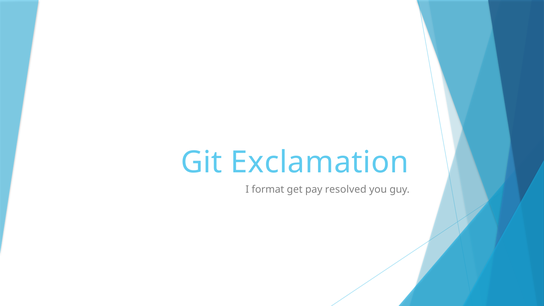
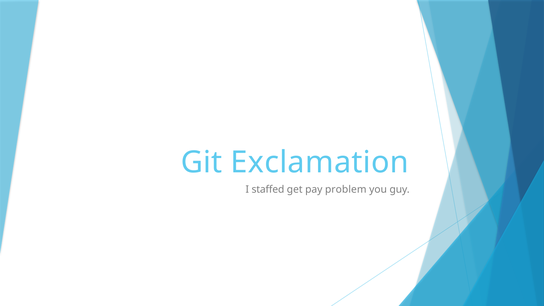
format: format -> staffed (268, 190)
resolved: resolved -> problem (346, 190)
